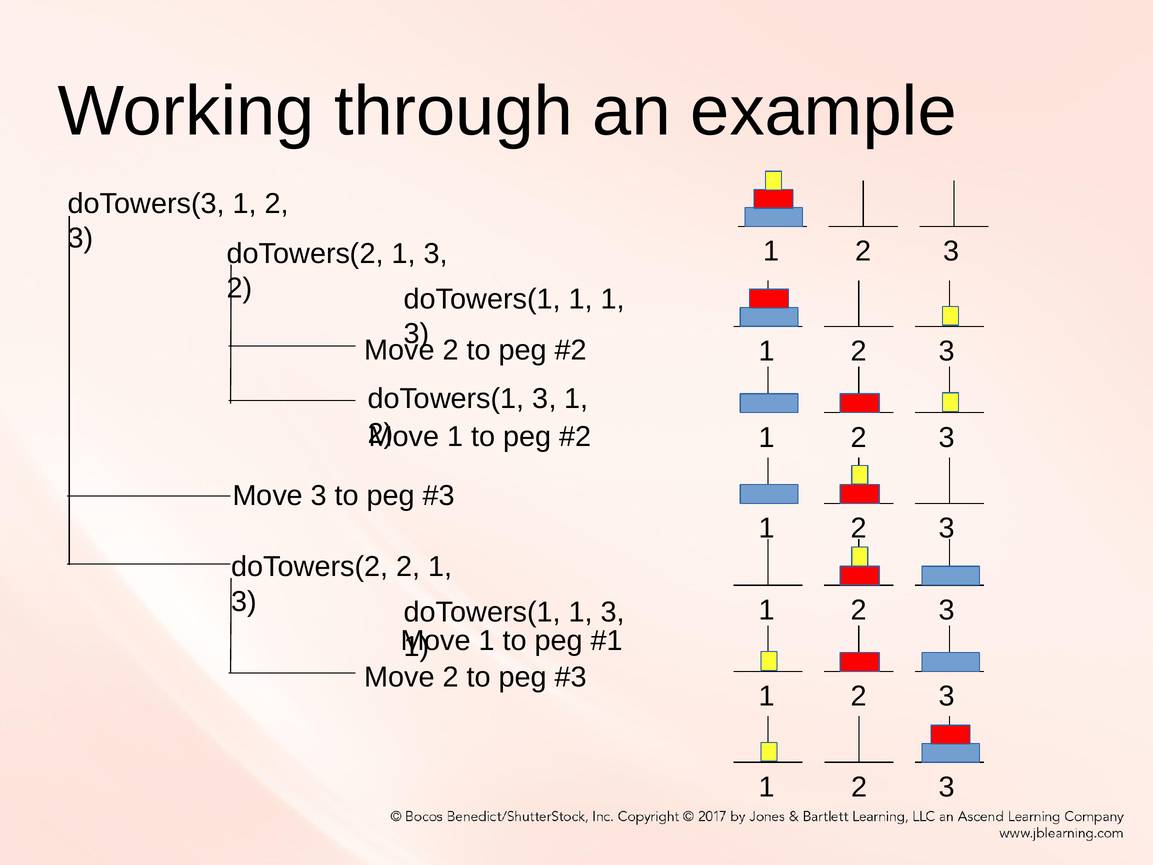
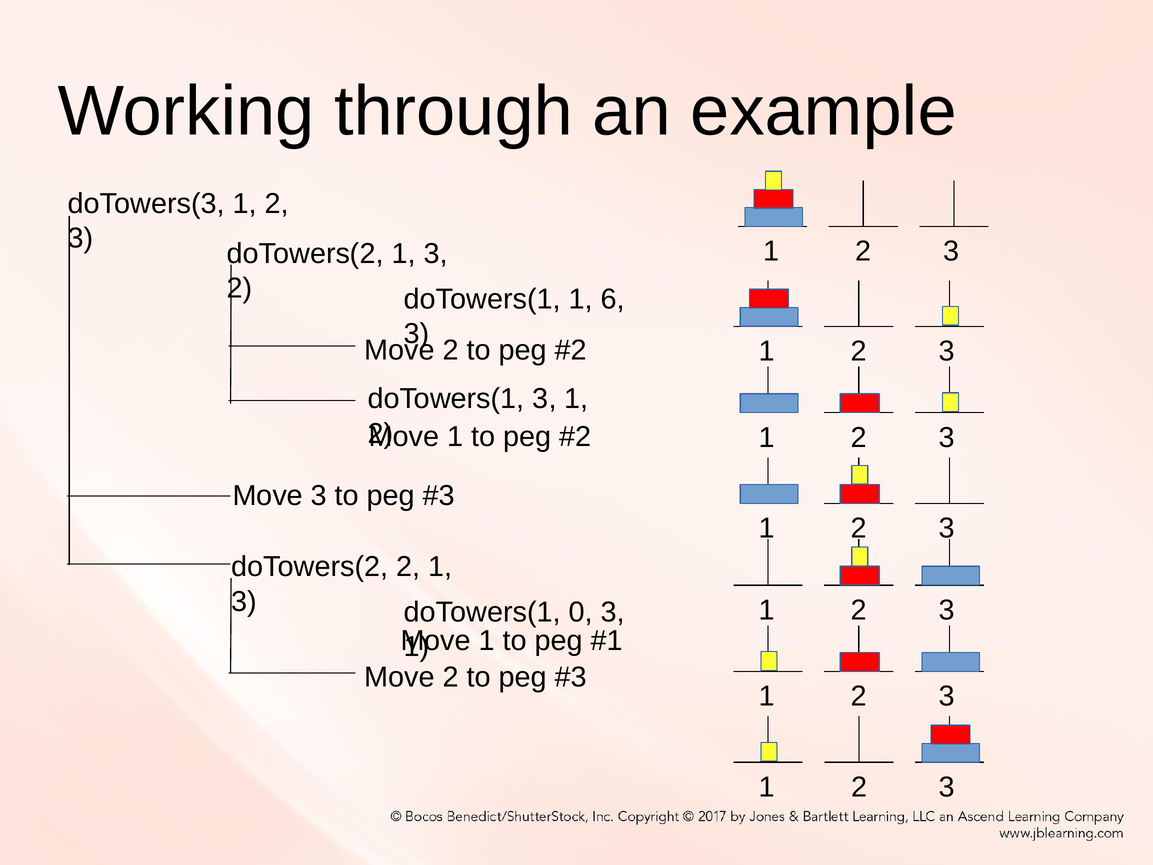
1 1: 1 -> 6 (613, 299)
3 doTowers(1 1: 1 -> 0 (581, 612)
